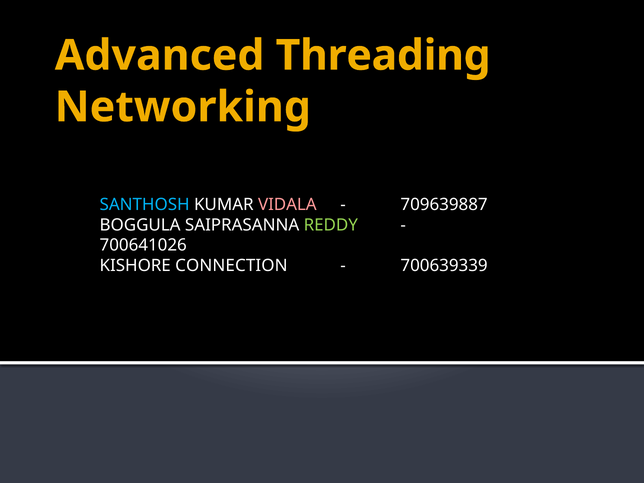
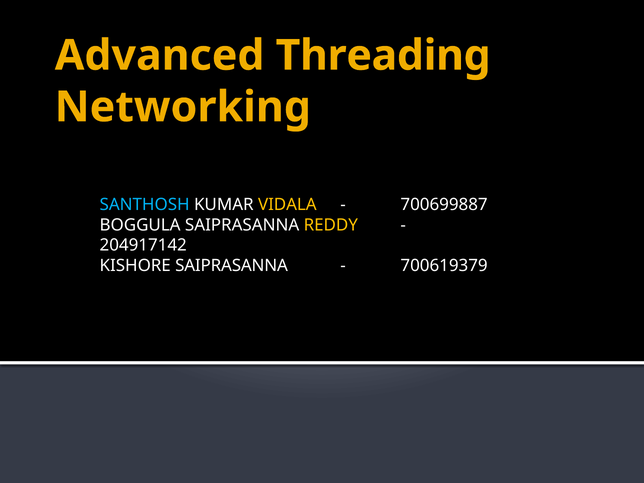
VIDALA colour: pink -> yellow (287, 205)
709639887: 709639887 -> 700699887 (444, 205)
REDDY colour: light green -> yellow (331, 225)
700641026: 700641026 -> 204917142 (143, 245)
KISHORE CONNECTION: CONNECTION -> SAIPRASANNA (232, 266)
700639339: 700639339 -> 700619379 (444, 266)
